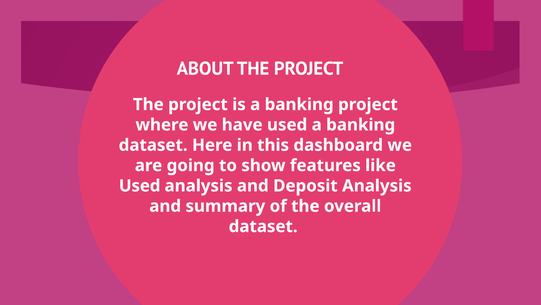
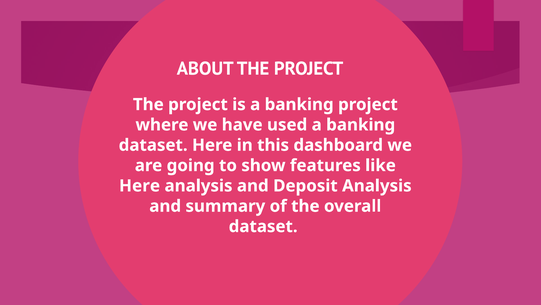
Used: Used -> Here (140, 185)
